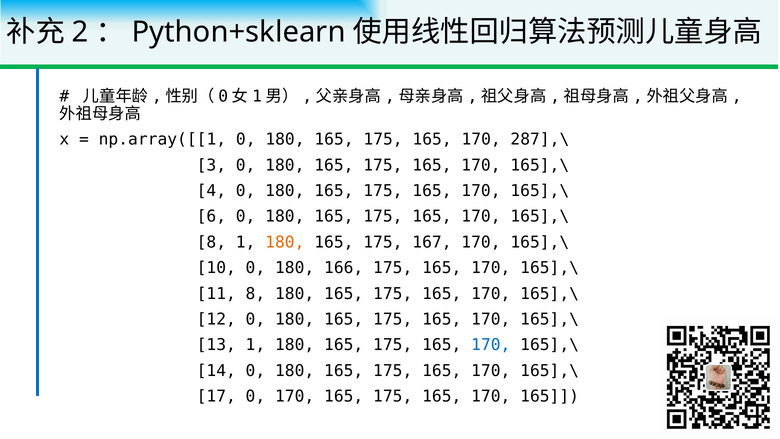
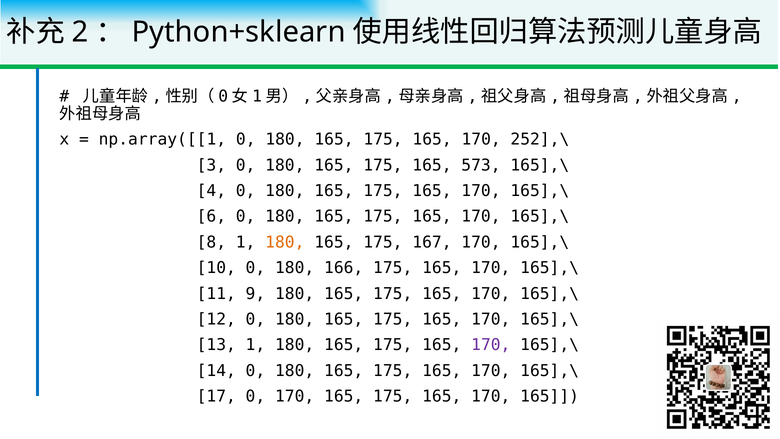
287],\: 287],\ -> 252],\ (540, 139)
170: 170 -> 573 (481, 165)
11 8: 8 -> 9 (255, 293)
170 colour: blue -> purple (491, 345)
